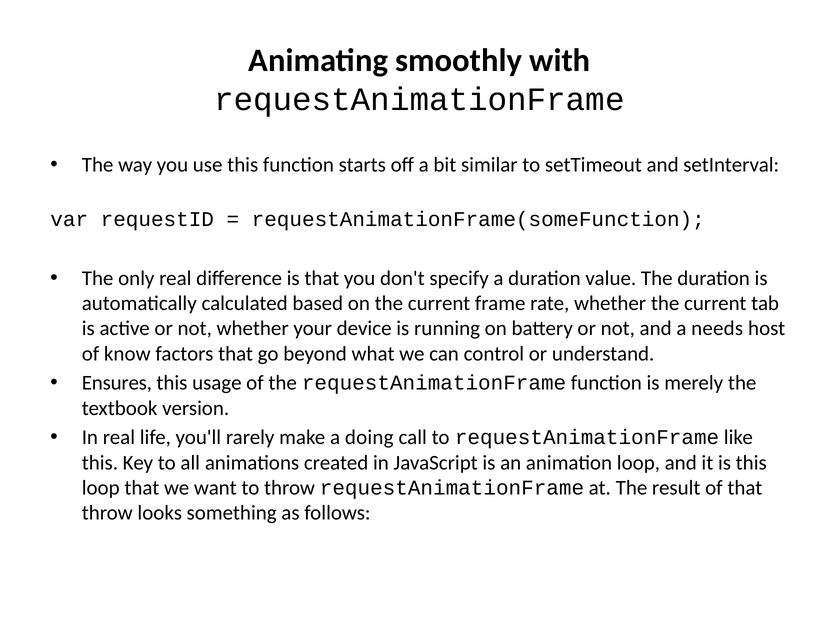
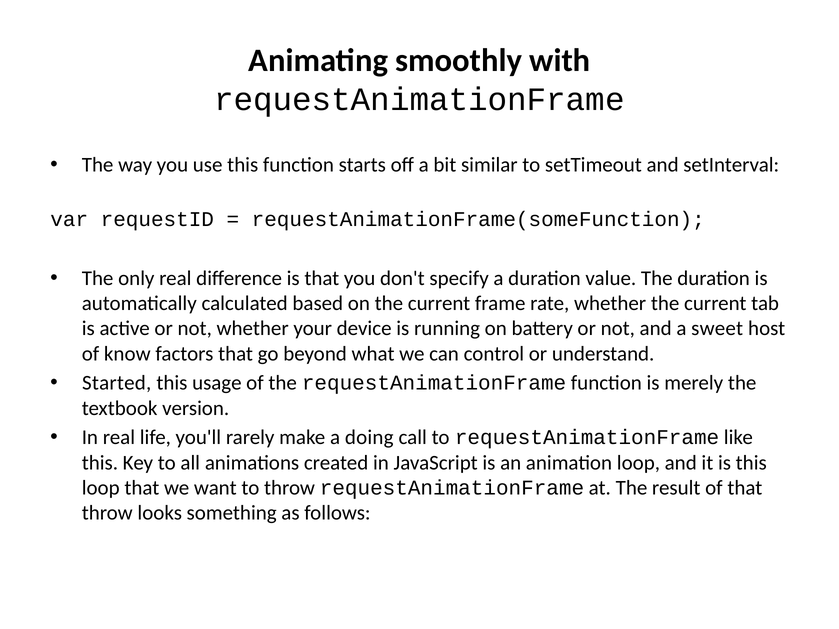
needs: needs -> sweet (717, 329)
Ensures: Ensures -> Started (117, 383)
